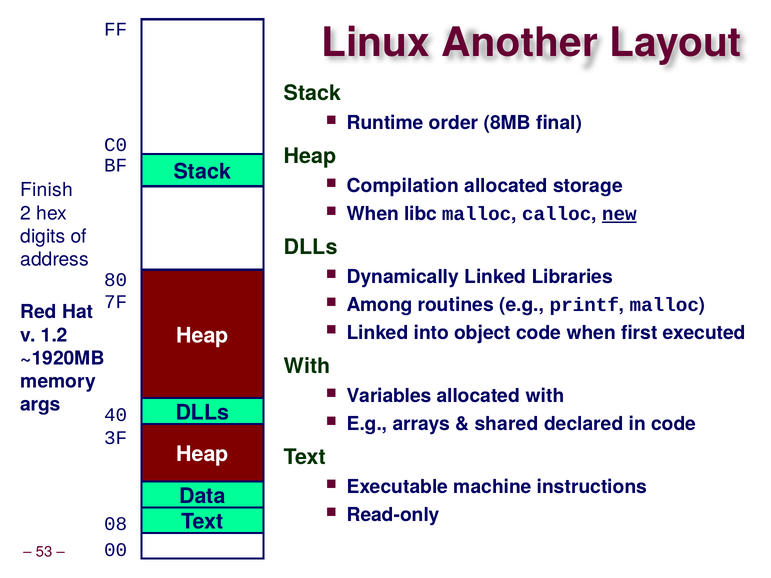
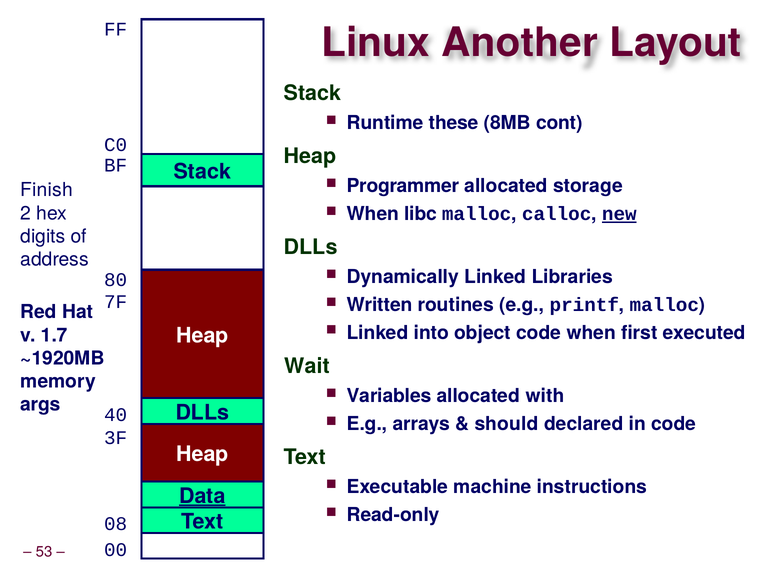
order: order -> these (454, 123)
final: final -> cont (559, 123)
Compilation: Compilation -> Programmer (403, 186)
Among: Among -> Written (380, 305)
1.2: 1.2 -> 1.7 (54, 335)
With: With -> Wait (307, 366)
shared: shared -> should (507, 424)
Data underline: none -> present (202, 496)
